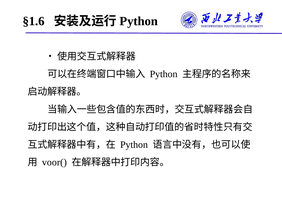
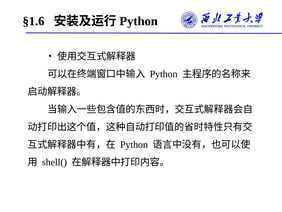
voor(: voor( -> shell( (54, 162)
